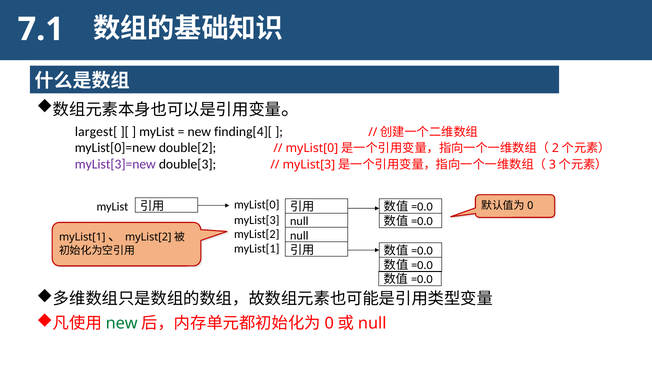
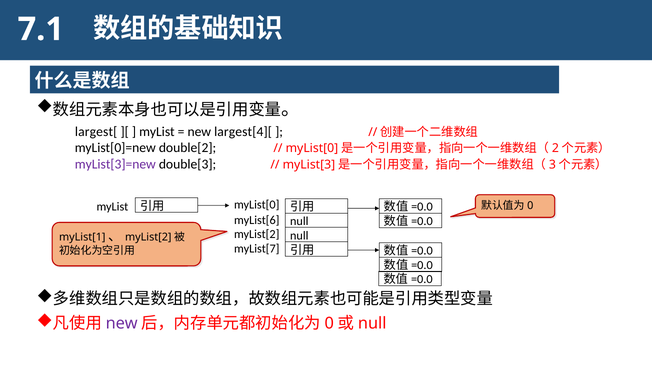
finding[4][: finding[4][ -> largest[4][ (243, 132)
myList[3: myList[3 -> myList[6 (257, 220)
myList[1: myList[1 -> myList[7 (257, 249)
new colour: green -> purple (122, 323)
